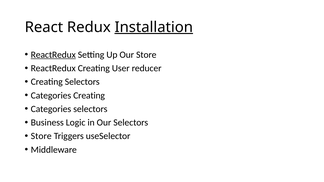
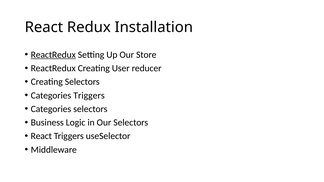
Installation underline: present -> none (154, 27)
Categories Creating: Creating -> Triggers (89, 96)
Store: Store -> React (41, 136)
